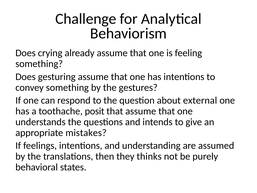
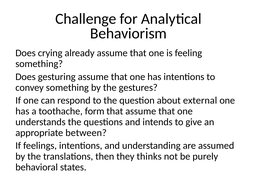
posit: posit -> form (95, 111)
mistakes: mistakes -> between (86, 133)
